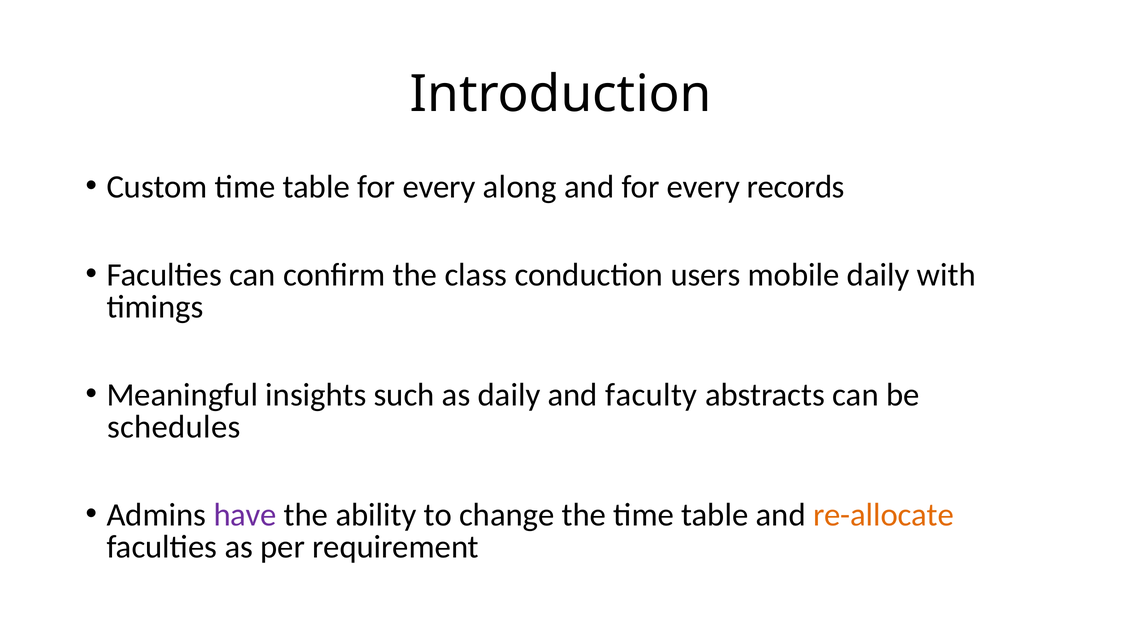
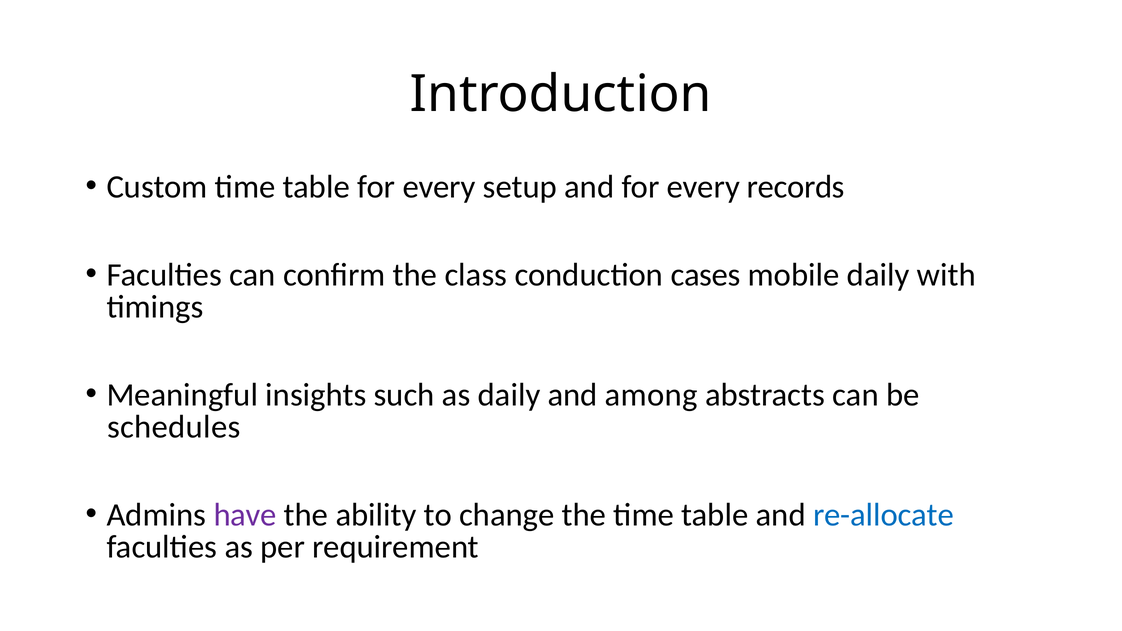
along: along -> setup (520, 187)
users: users -> cases (706, 275)
faculty: faculty -> among (651, 395)
re-allocate colour: orange -> blue (884, 515)
